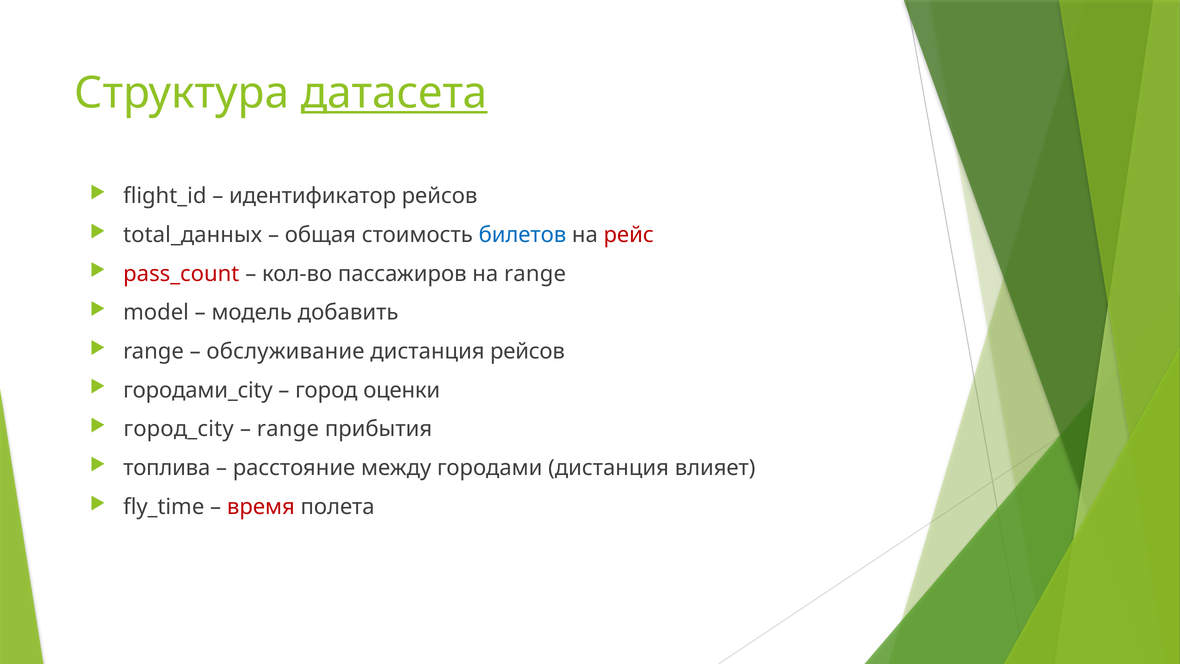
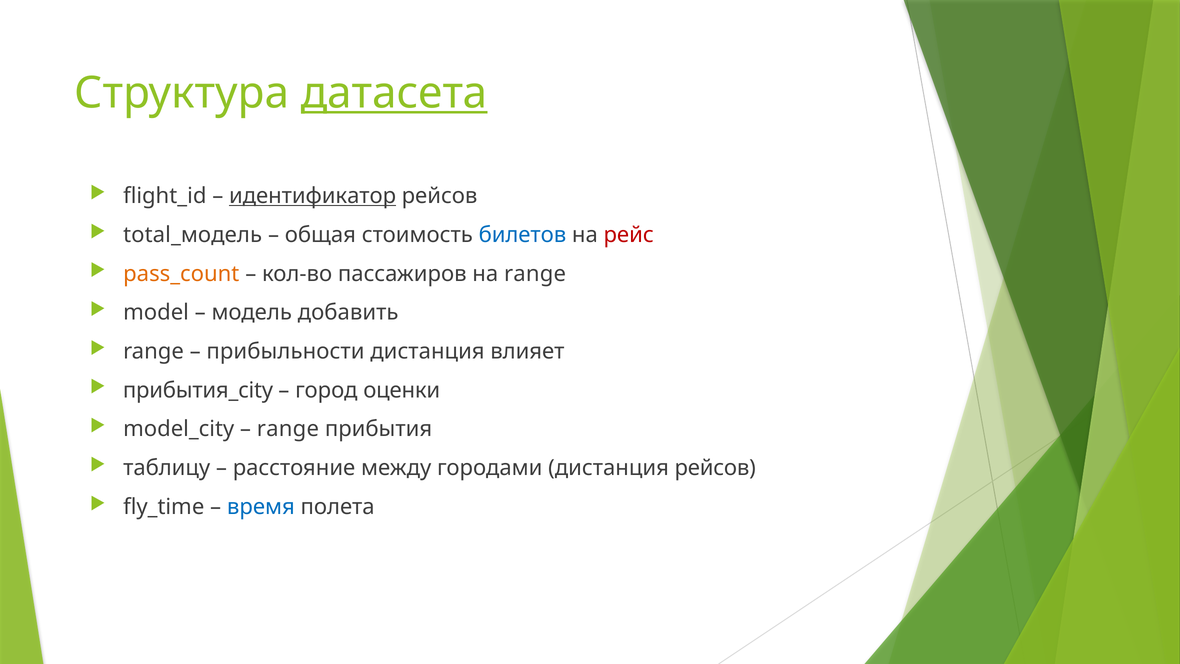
идентификатор underline: none -> present (313, 196)
total_данных: total_данных -> total_модель (193, 235)
pass_count colour: red -> orange (181, 274)
обслуживание: обслуживание -> прибыльности (286, 351)
дистанция рейсов: рейсов -> влияет (527, 351)
городами_city: городами_city -> прибытия_city (198, 390)
город_city: город_city -> model_city (179, 429)
топлива: топлива -> таблицу (167, 468)
дистанция влияет: влияет -> рейсов (715, 468)
время colour: red -> blue (261, 507)
